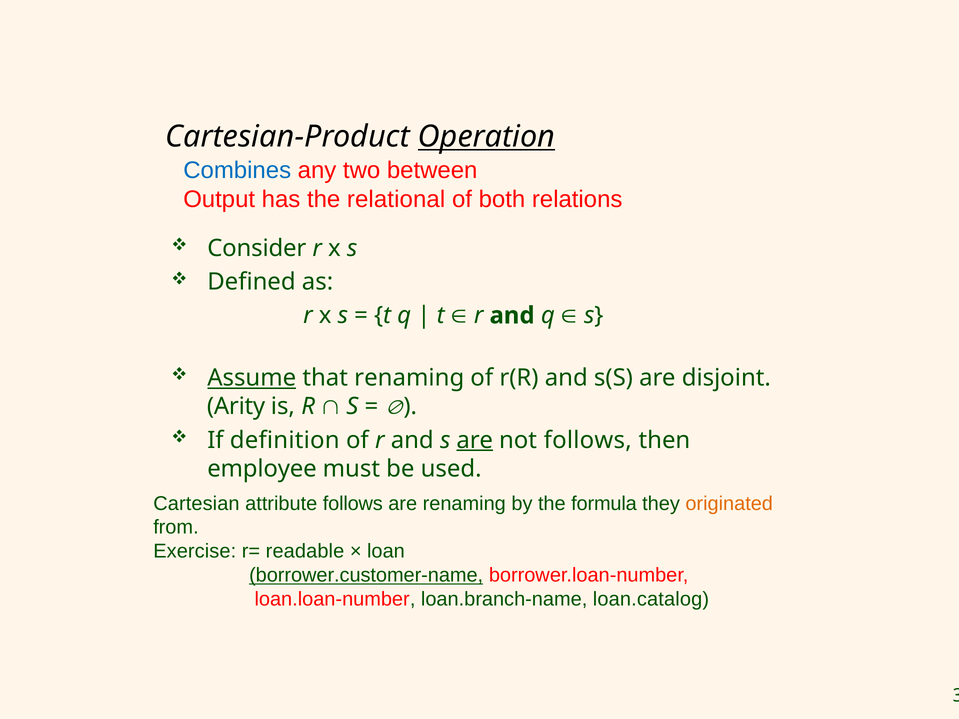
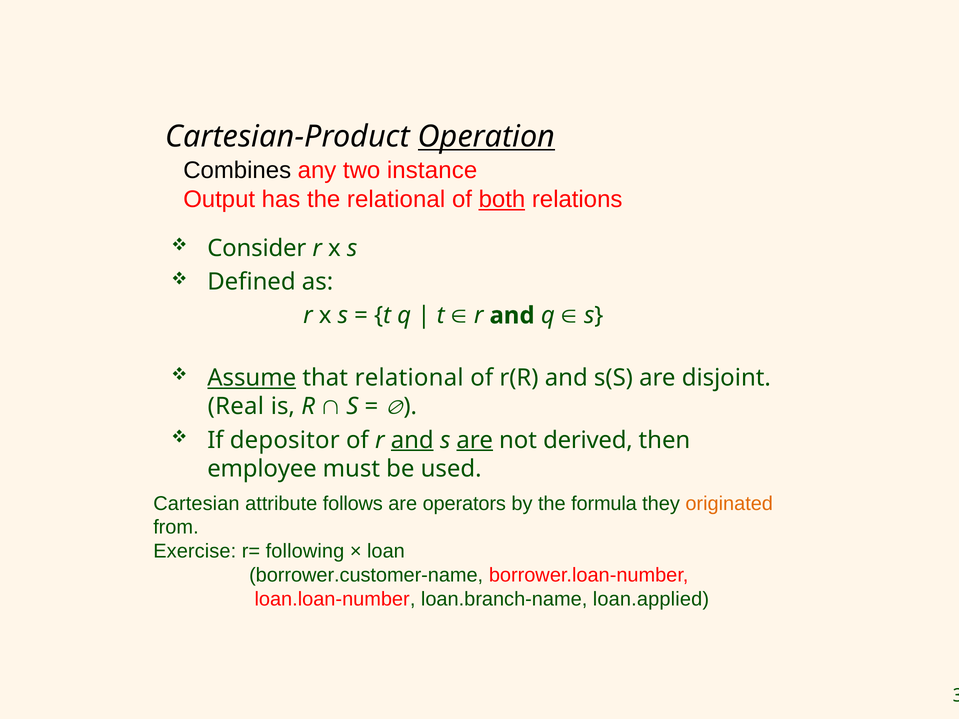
Combines colour: blue -> black (237, 171)
between: between -> instance (432, 171)
both underline: none -> present (502, 199)
that renaming: renaming -> relational (409, 378)
Arity: Arity -> Real (236, 407)
definition: definition -> depositor (285, 440)
and underline: none -> present (412, 440)
not follows: follows -> derived (588, 440)
are renaming: renaming -> operators (464, 504)
readable: readable -> following (305, 552)
borrower.customer-name underline: present -> none (366, 576)
loan.catalog: loan.catalog -> loan.applied (651, 600)
